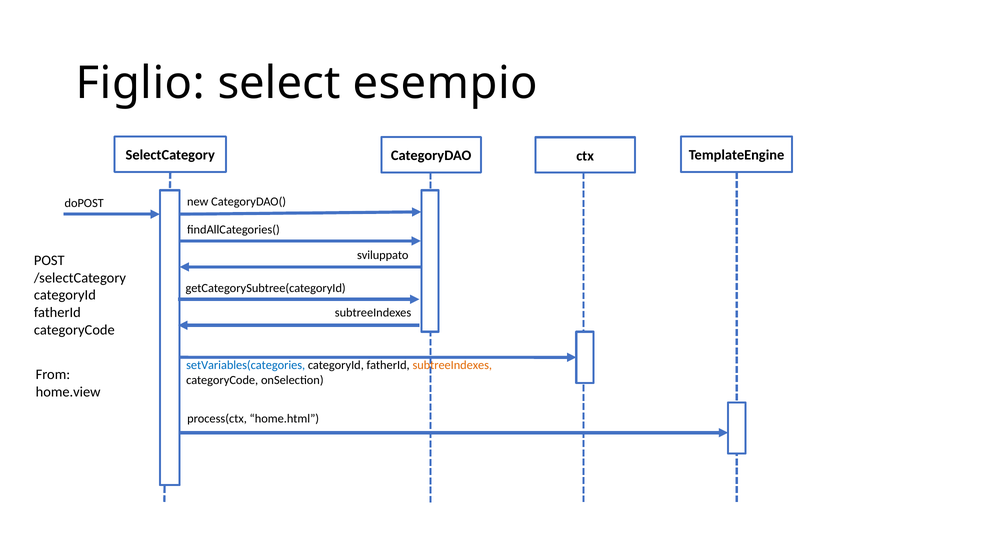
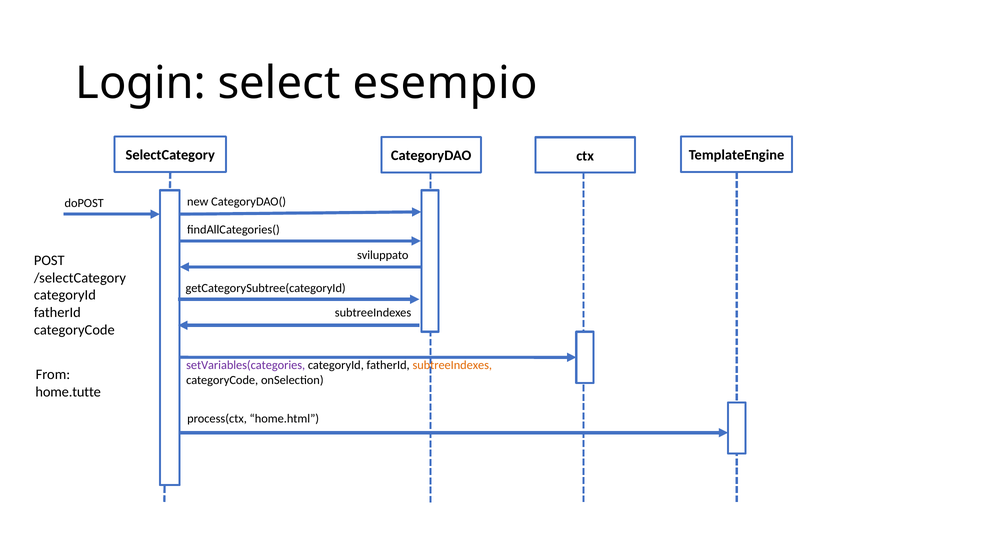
Figlio: Figlio -> Login (141, 83)
setVariables(categories colour: blue -> purple (246, 365)
home.view: home.view -> home.tutte (68, 392)
